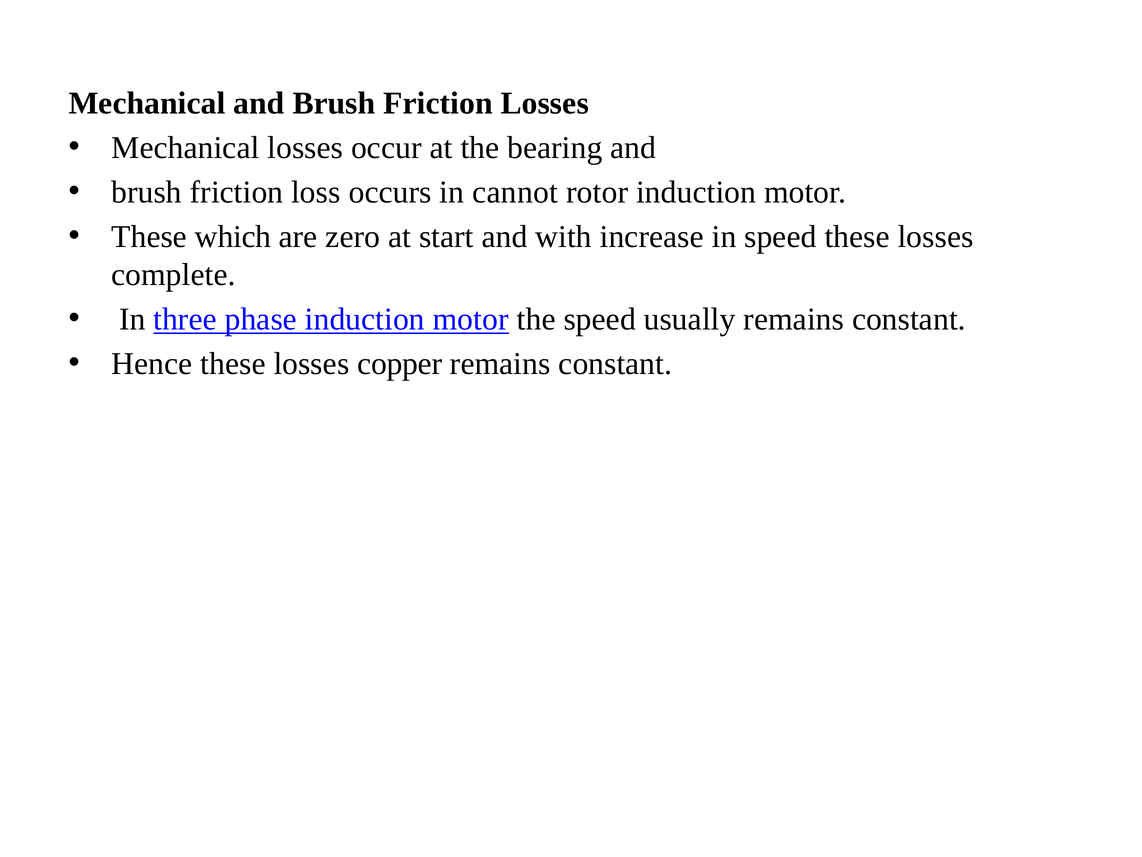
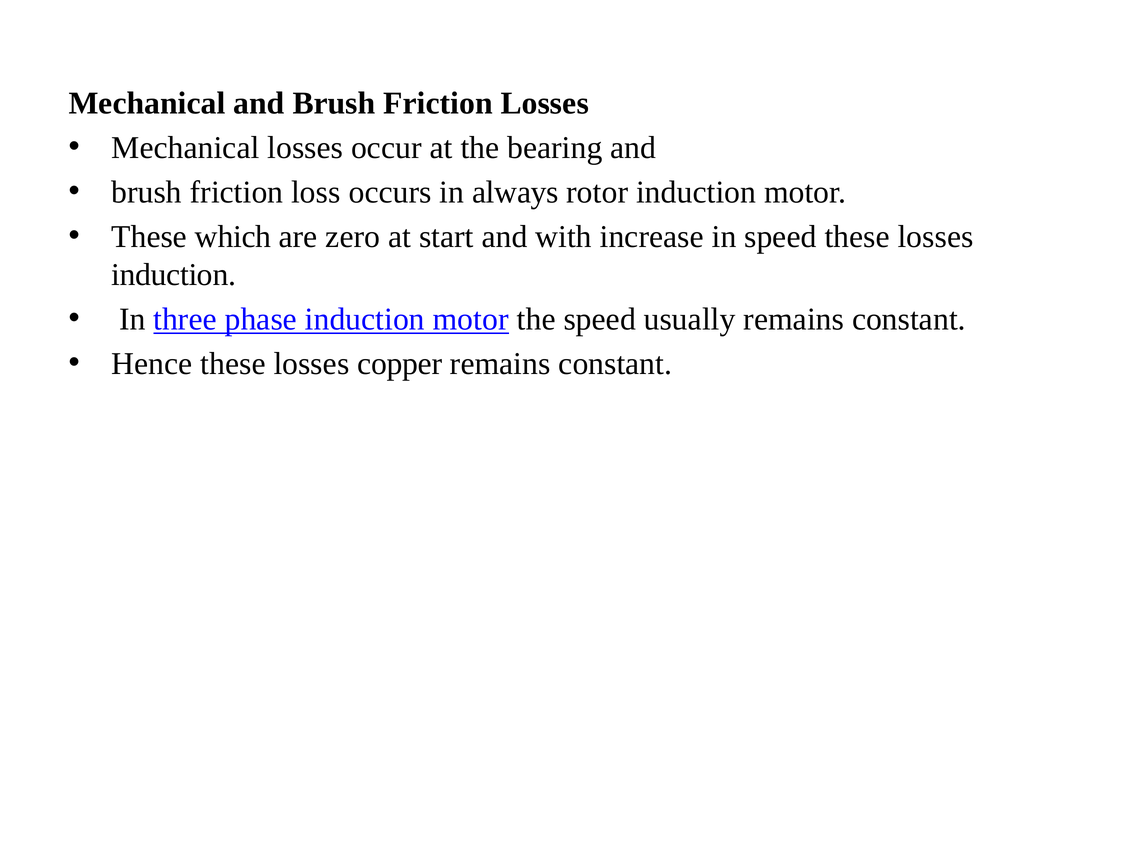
cannot: cannot -> always (515, 192)
complete: complete -> induction (174, 275)
